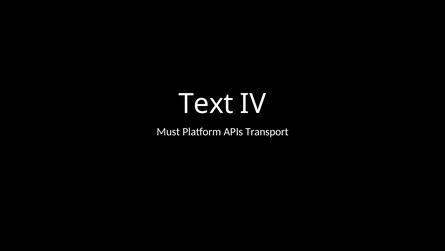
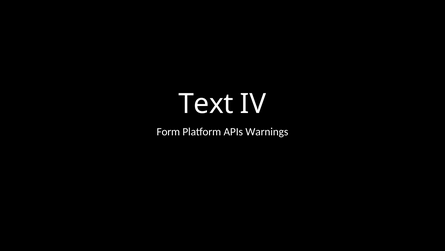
Must: Must -> Form (168, 131)
Transport: Transport -> Warnings (267, 131)
